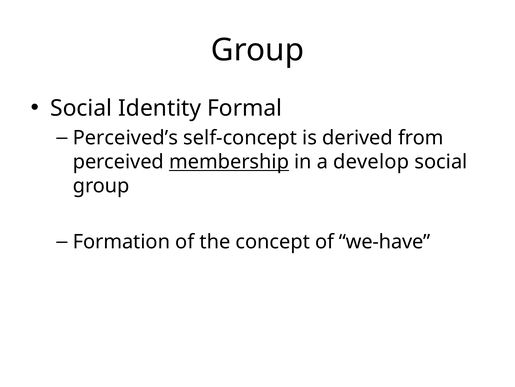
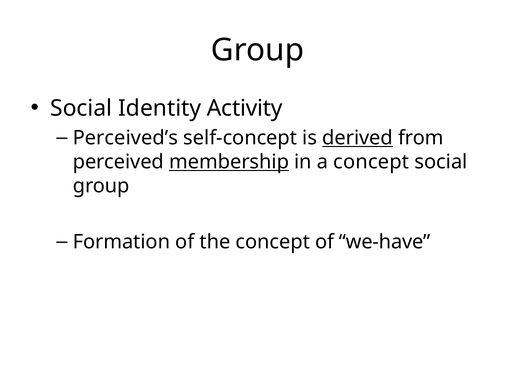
Formal: Formal -> Activity (245, 108)
derived underline: none -> present (358, 138)
a develop: develop -> concept (371, 162)
